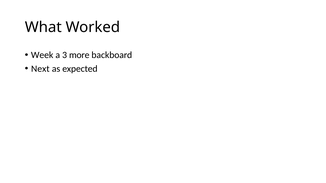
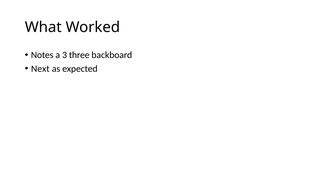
Week: Week -> Notes (42, 55)
more: more -> three (79, 55)
